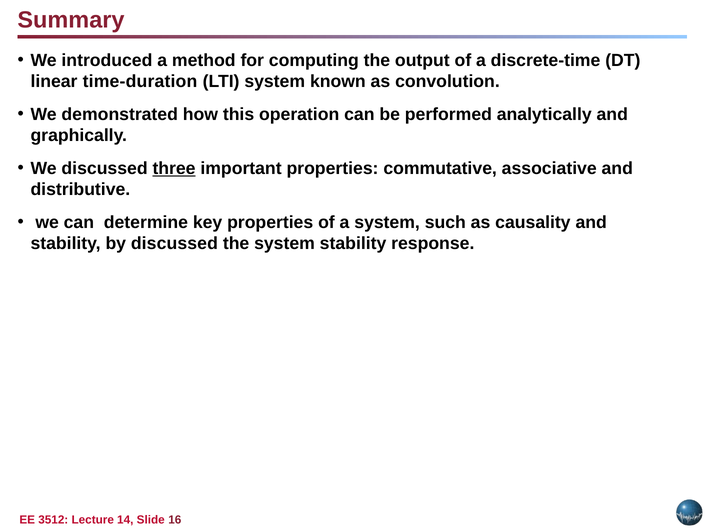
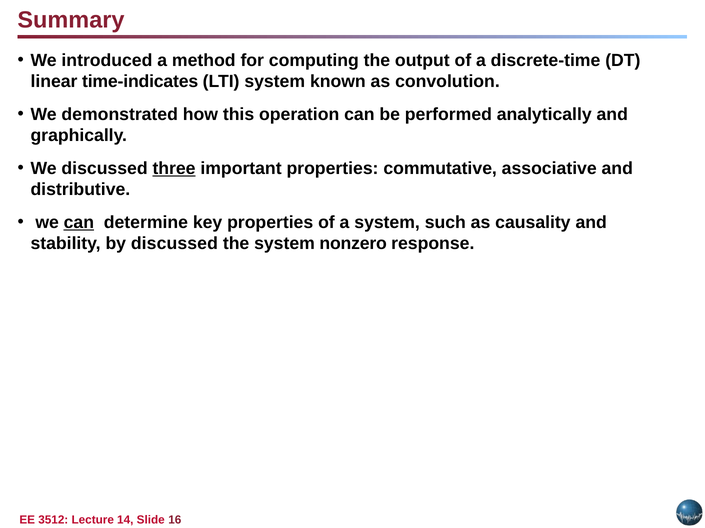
time-duration: time-duration -> time-indicates (140, 82)
can underline: none -> present (79, 223)
system stability: stability -> nonzero (353, 244)
